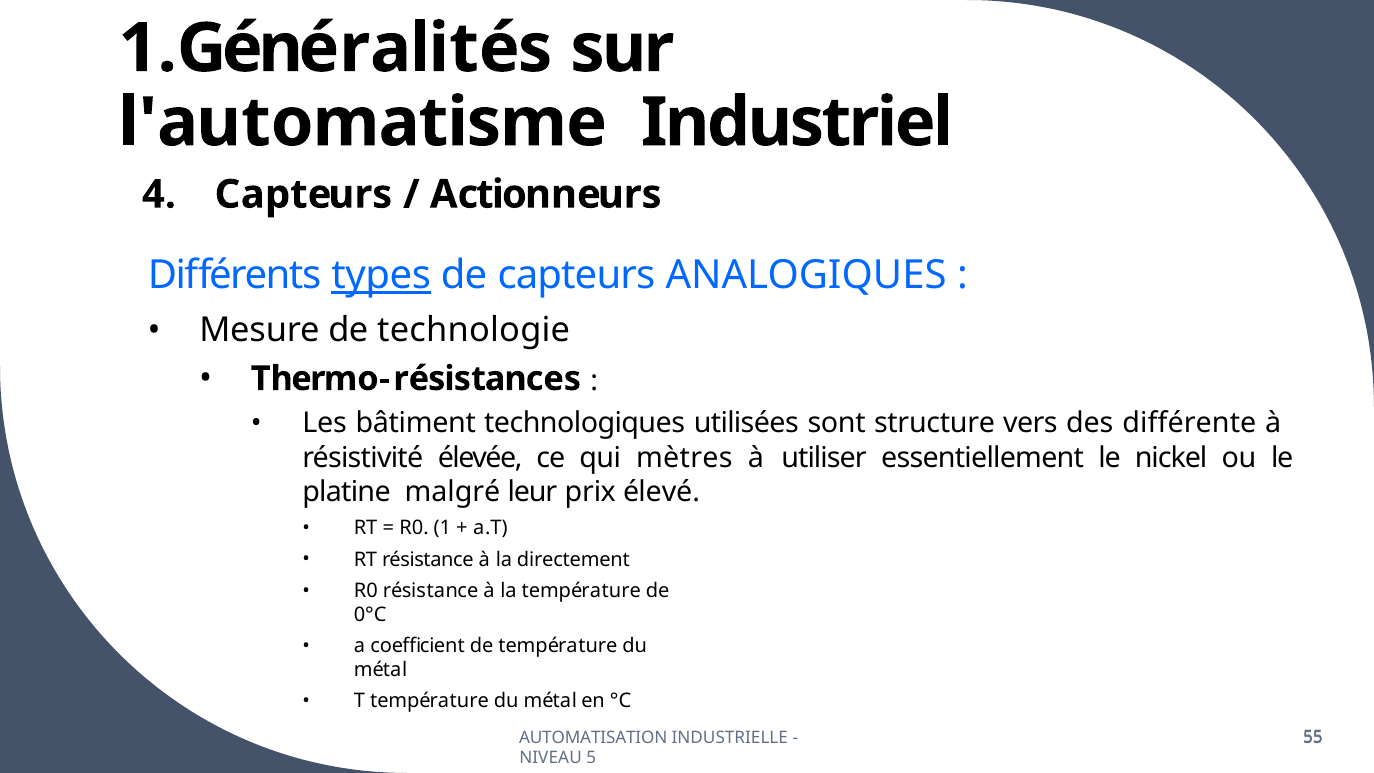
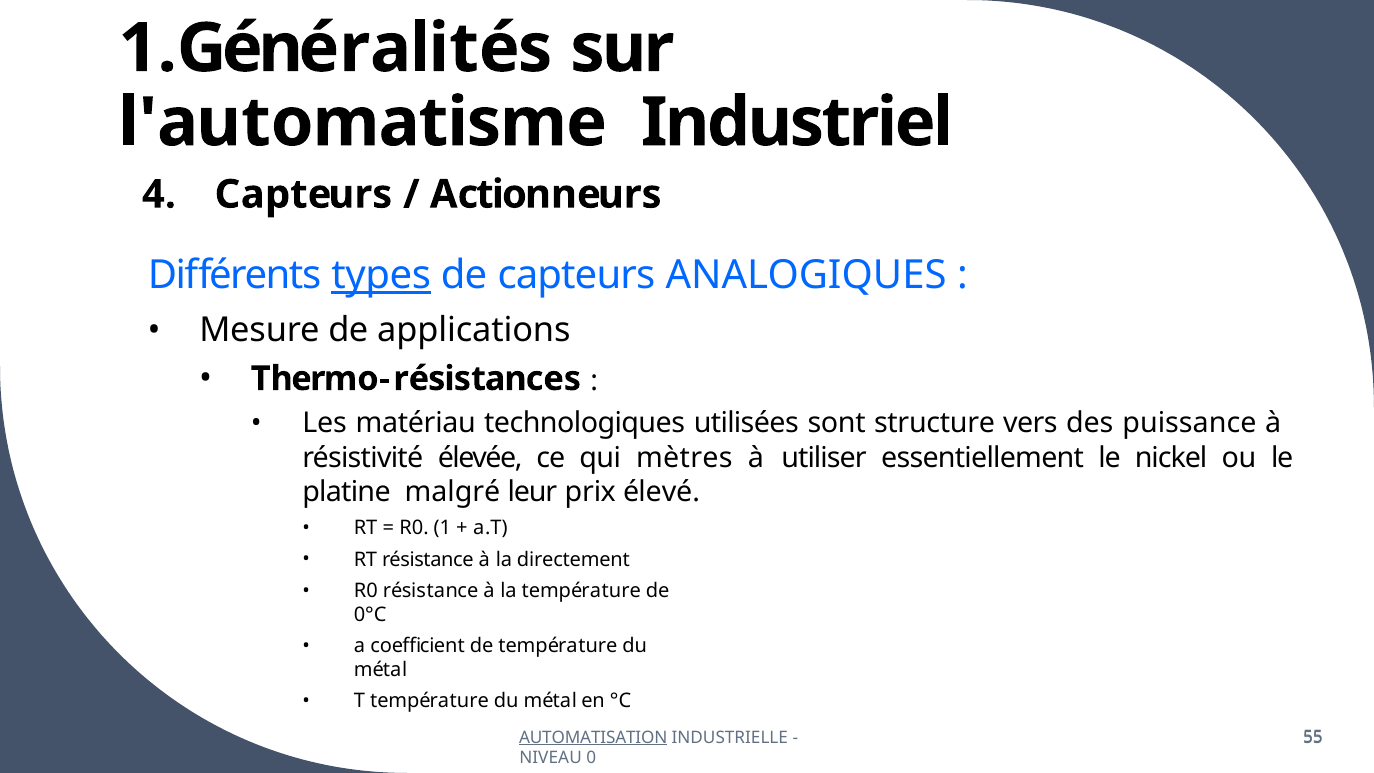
technologie: technologie -> applications (474, 330)
bâtiment: bâtiment -> matériau (416, 423)
différente: différente -> puissance (1189, 423)
AUTOMATISATION underline: none -> present (593, 737)
5: 5 -> 0 (591, 758)
